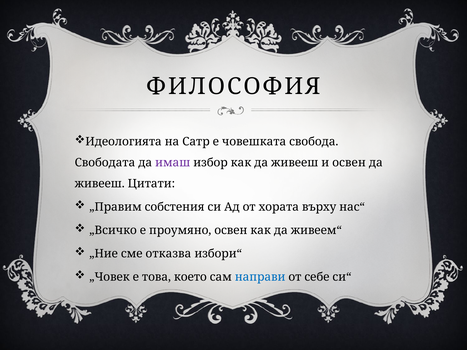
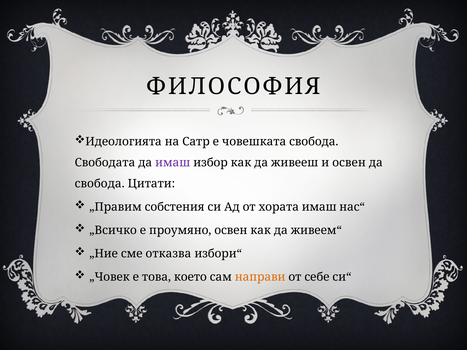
живееш: живееш -> свобода (100, 184)
хората върху: върху -> имаш (319, 207)
направи colour: blue -> orange (260, 277)
